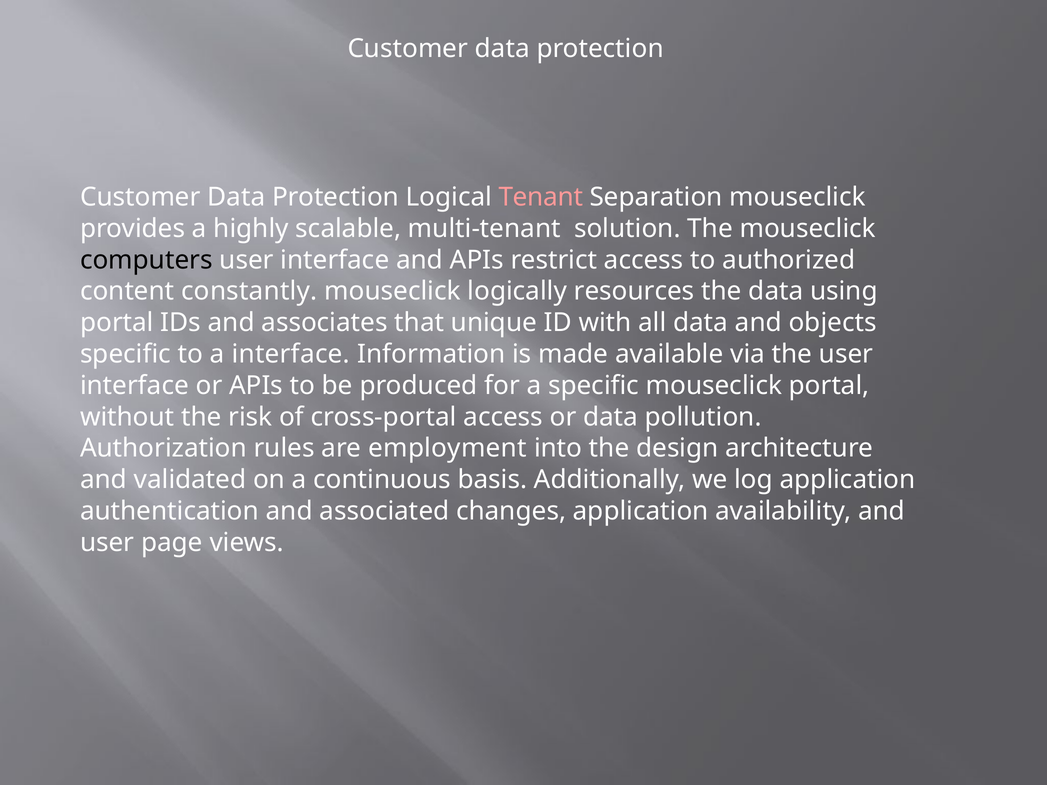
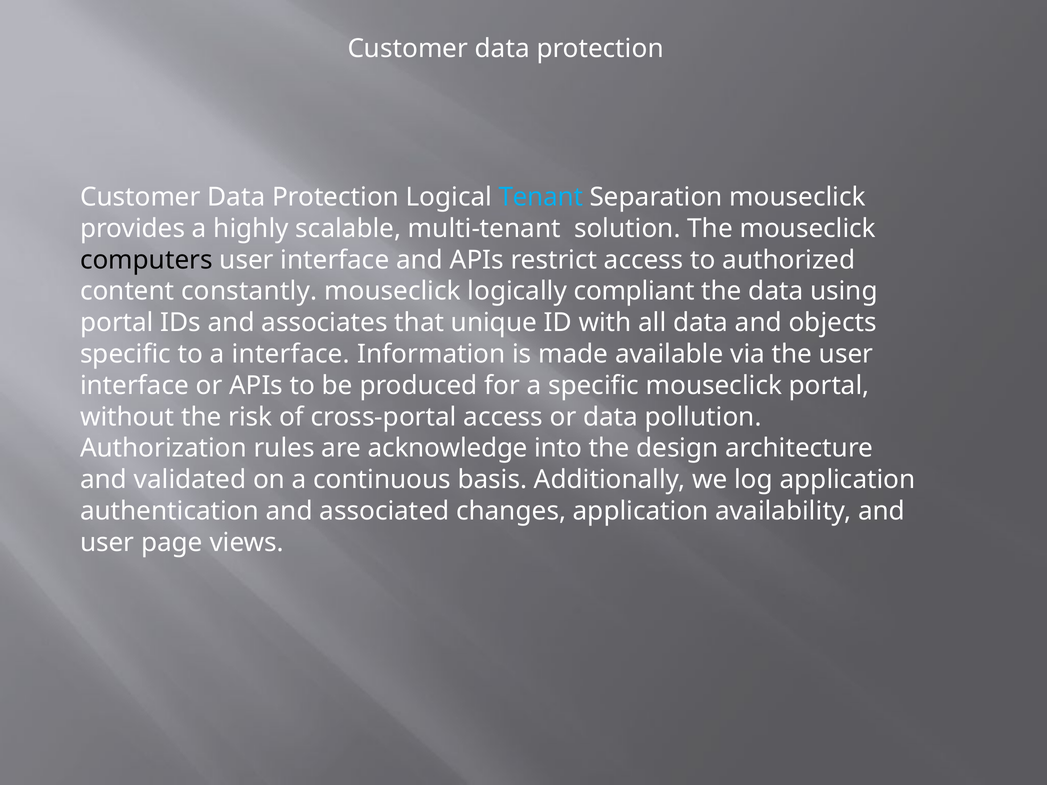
Tenant colour: pink -> light blue (541, 197)
resources: resources -> compliant (634, 291)
employment: employment -> acknowledge (448, 448)
